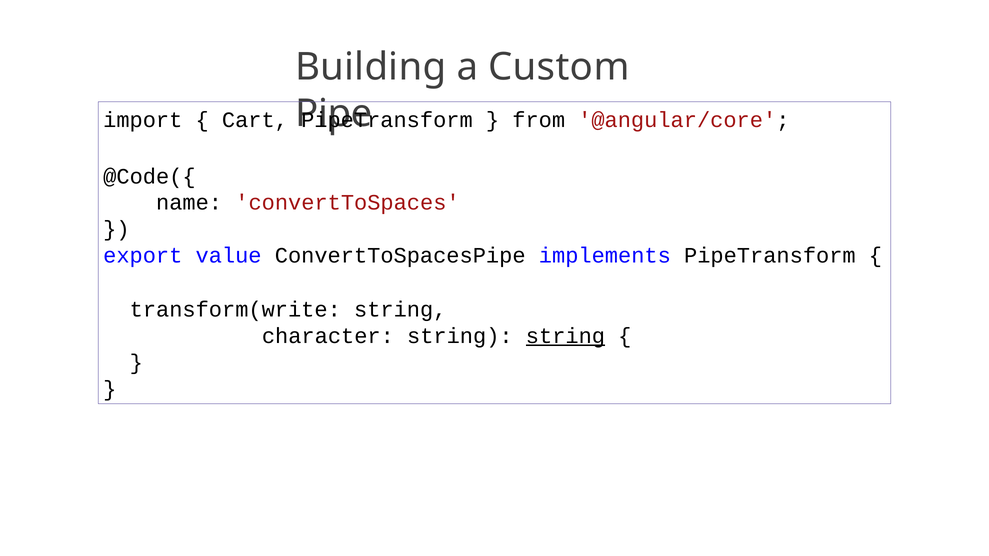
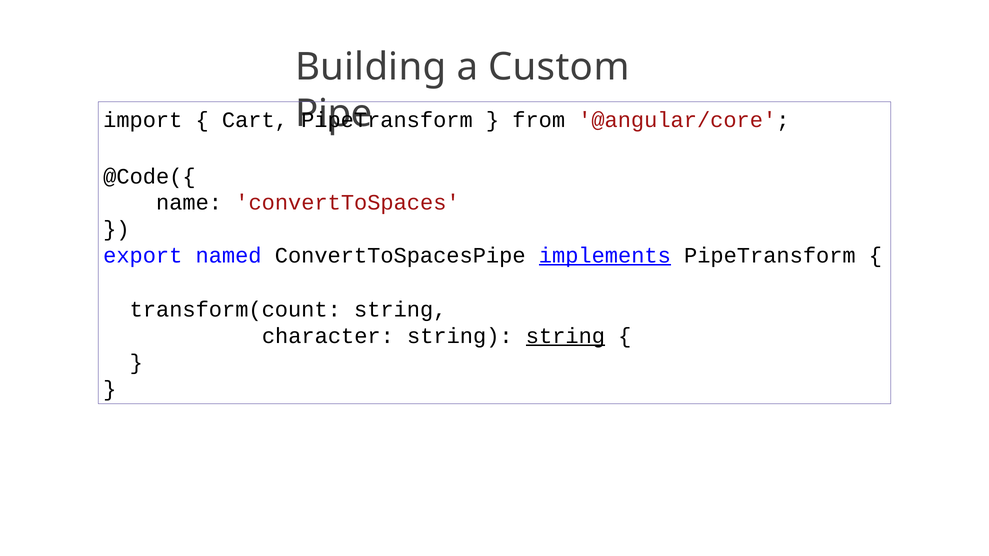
value: value -> named (229, 256)
implements underline: none -> present (605, 256)
transform(write: transform(write -> transform(count (235, 310)
